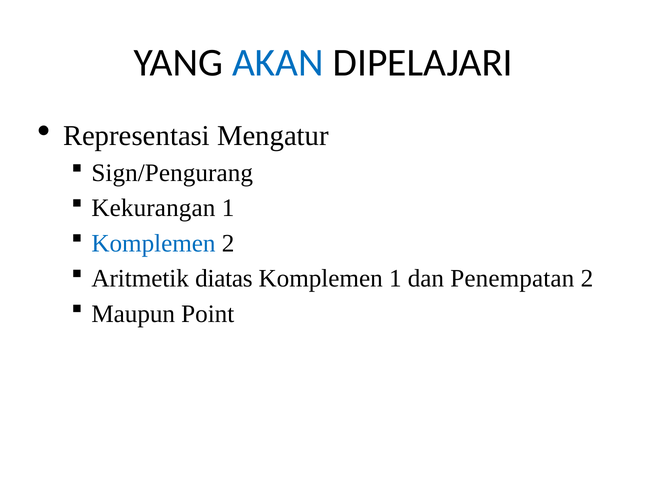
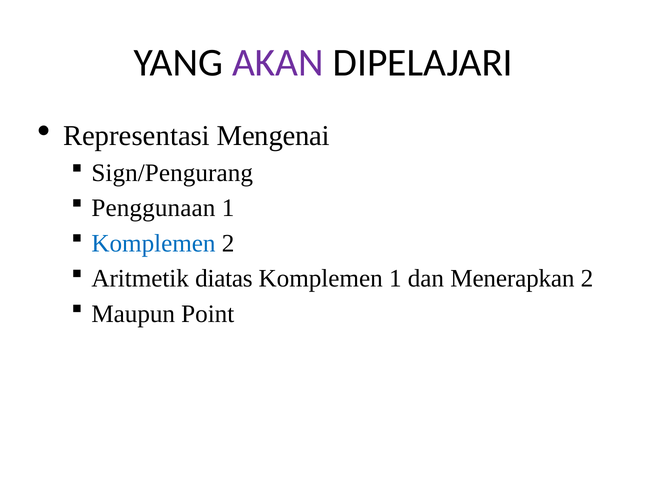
AKAN colour: blue -> purple (278, 63)
Mengatur: Mengatur -> Mengenai (273, 136)
Kekurangan: Kekurangan -> Penggunaan (153, 208)
Penempatan: Penempatan -> Menerapkan (512, 279)
